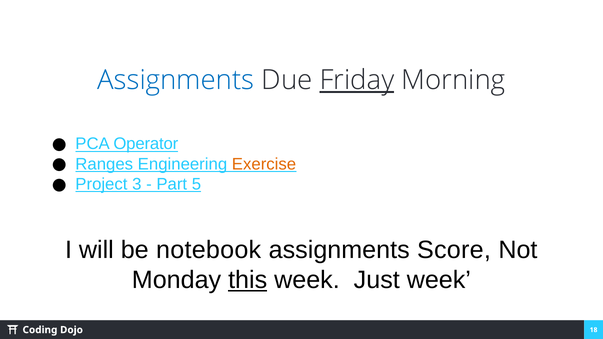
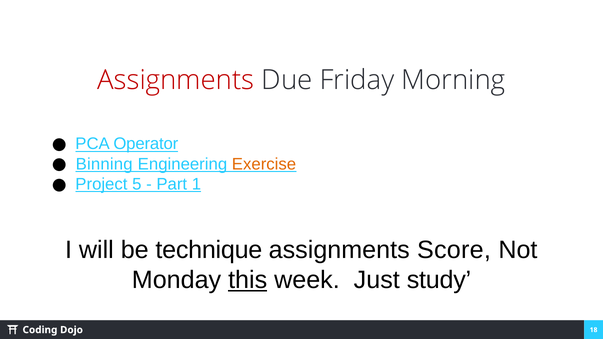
Assignments colour: blue -> red (176, 80)
Friday underline: present -> none (357, 80)
Ranges: Ranges -> Binning (104, 164)
3: 3 -> 5 (137, 184)
5: 5 -> 1 (196, 184)
notebook: notebook -> technique (209, 250)
Just week: week -> study (439, 280)
